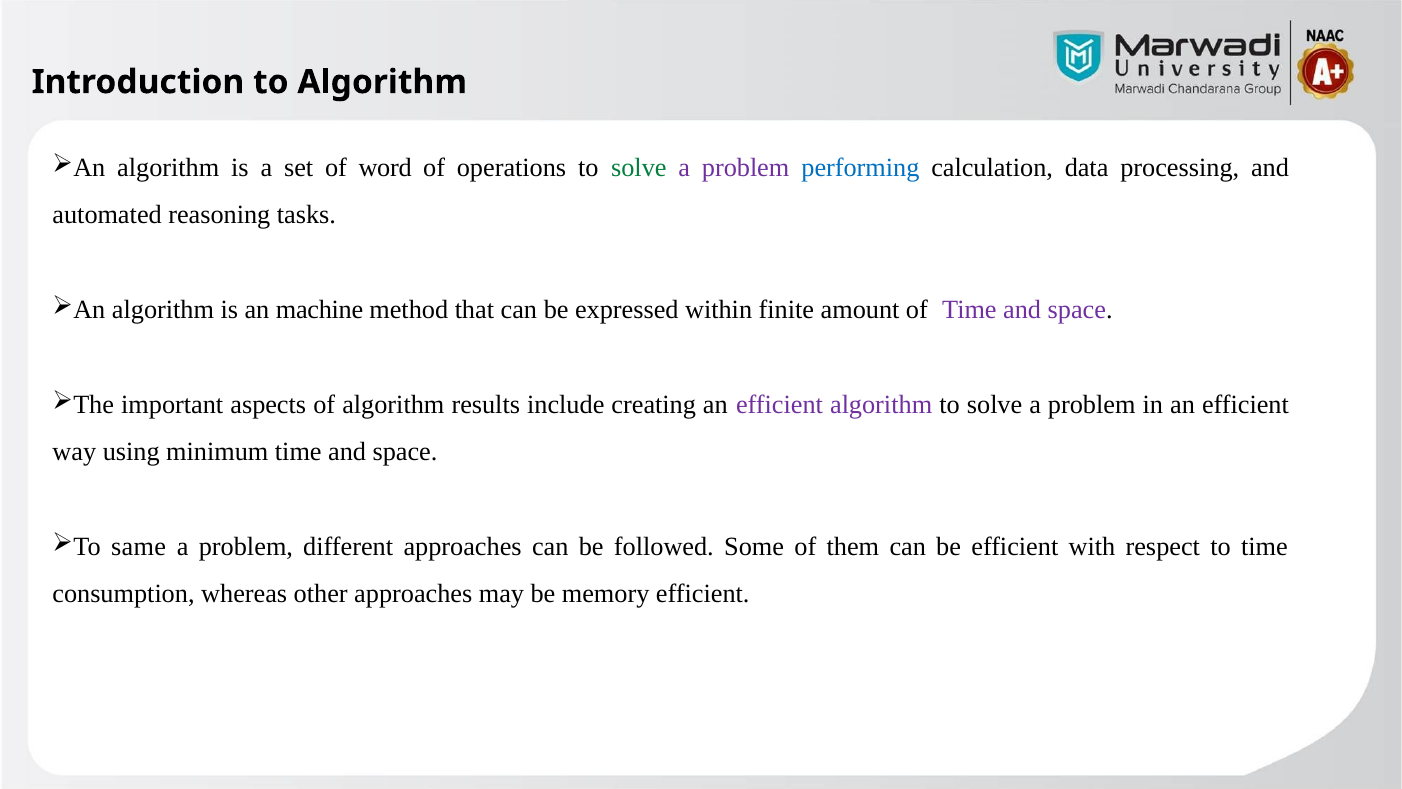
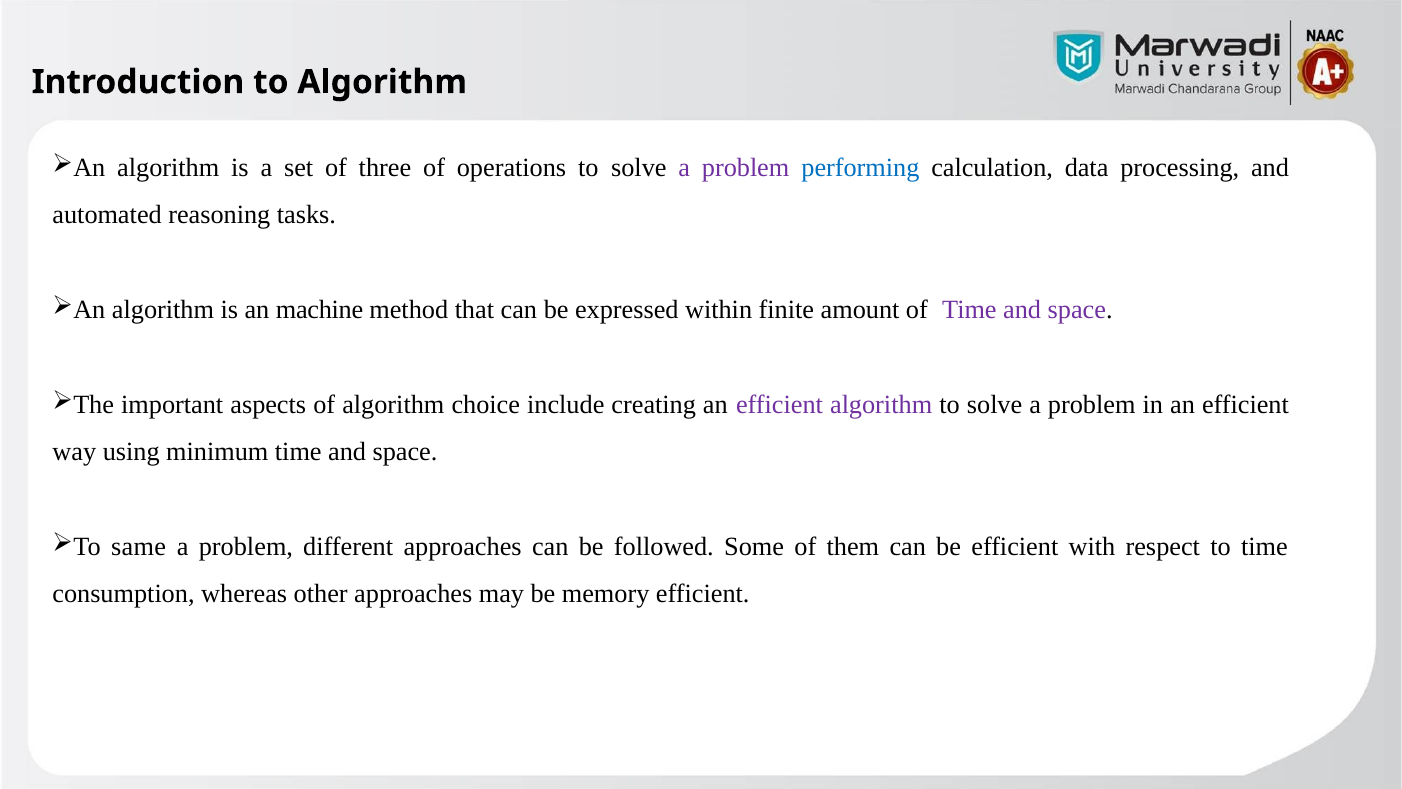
word: word -> three (385, 168)
solve colour: green -> black (639, 168)
results: results -> choice (486, 404)
